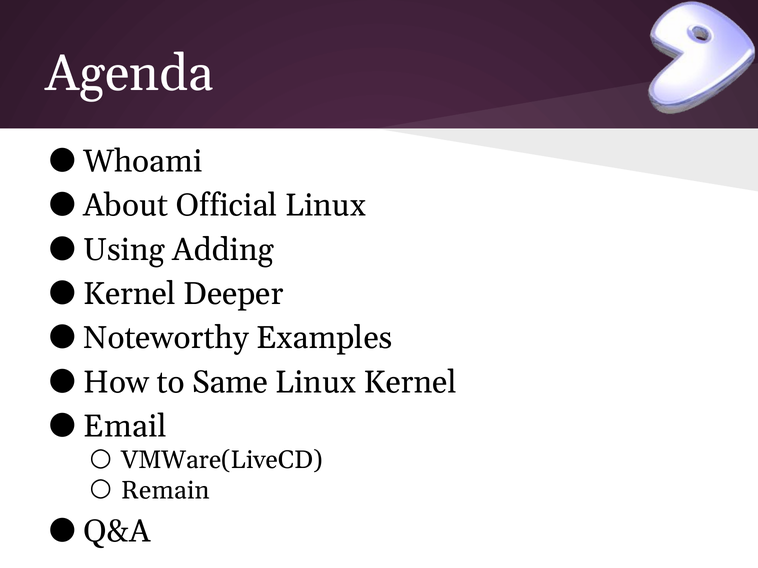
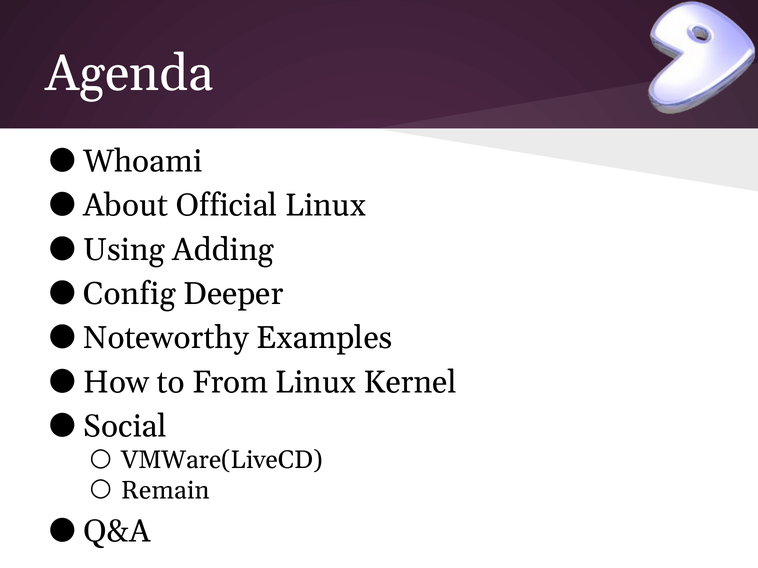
Kernel: Kernel -> Config (130, 294)
Same: Same -> From (230, 383)
Email: Email -> Social (125, 427)
